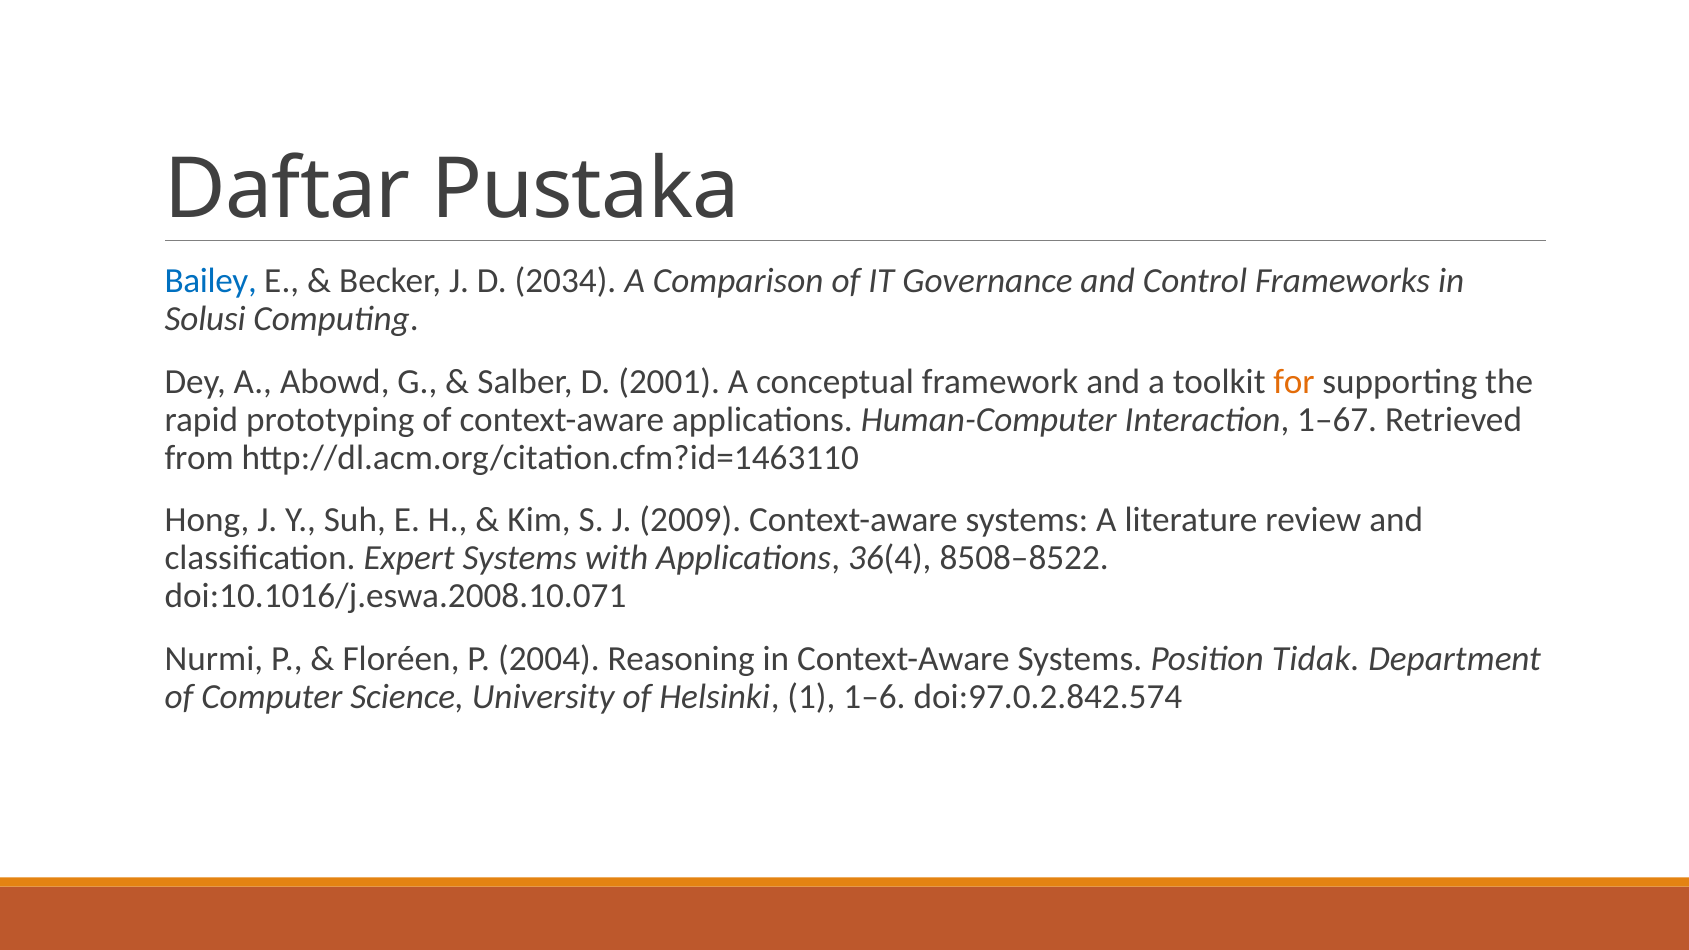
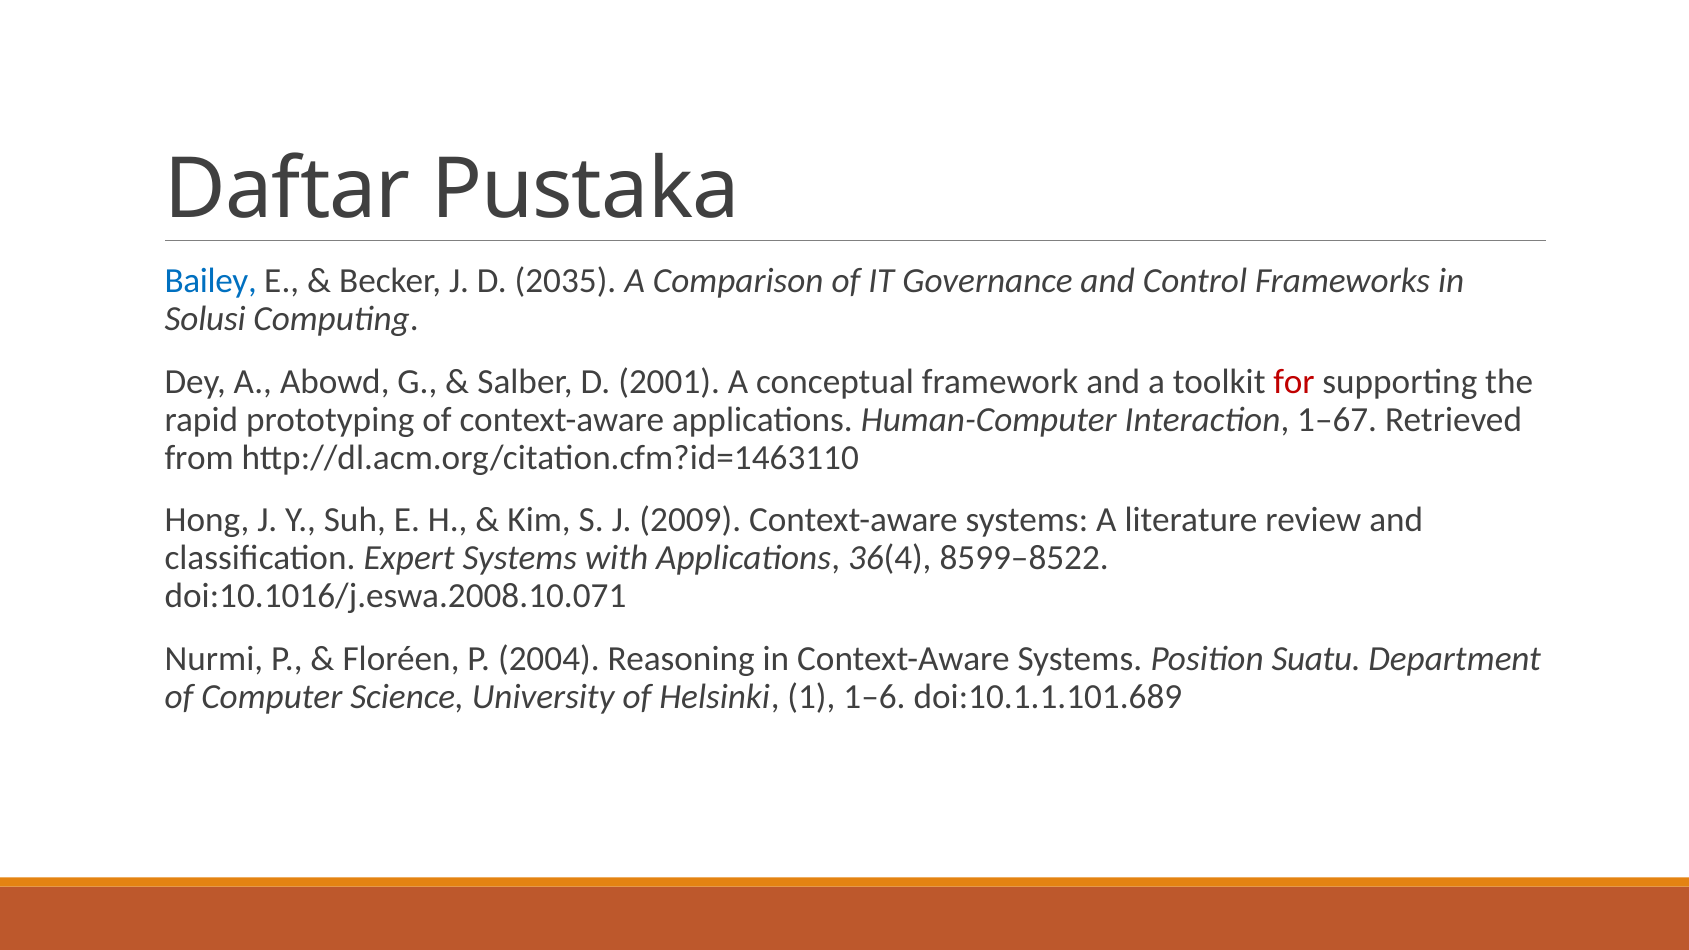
2034: 2034 -> 2035 (566, 281)
for colour: orange -> red (1294, 381)
8508–8522: 8508–8522 -> 8599–8522 (1024, 558)
Tidak: Tidak -> Suatu (1316, 659)
doi:97.0.2.842.574: doi:97.0.2.842.574 -> doi:10.1.1.101.689 (1048, 697)
